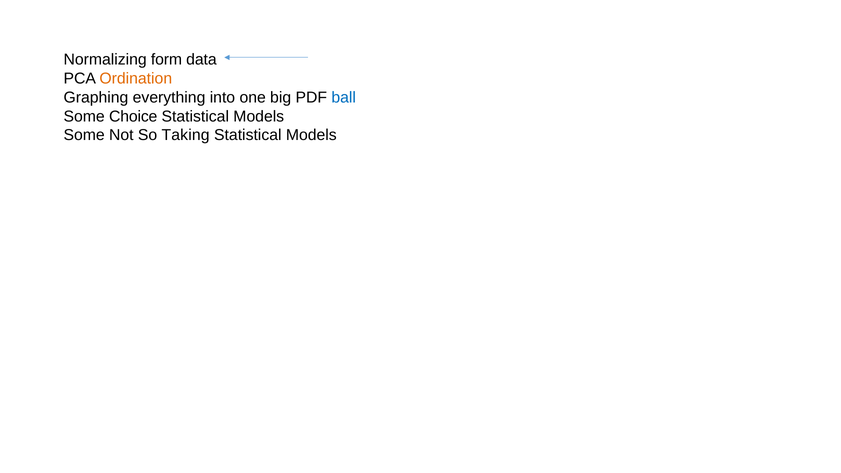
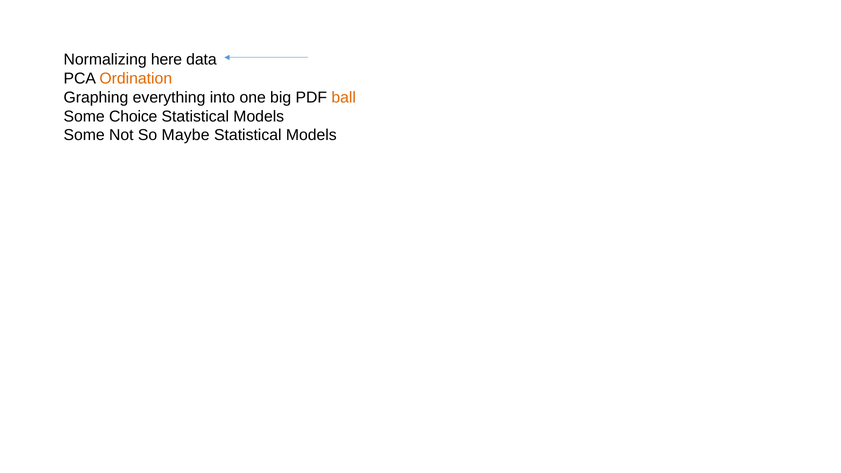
form: form -> here (166, 60)
ball colour: blue -> orange (344, 97)
Taking: Taking -> Maybe (186, 135)
